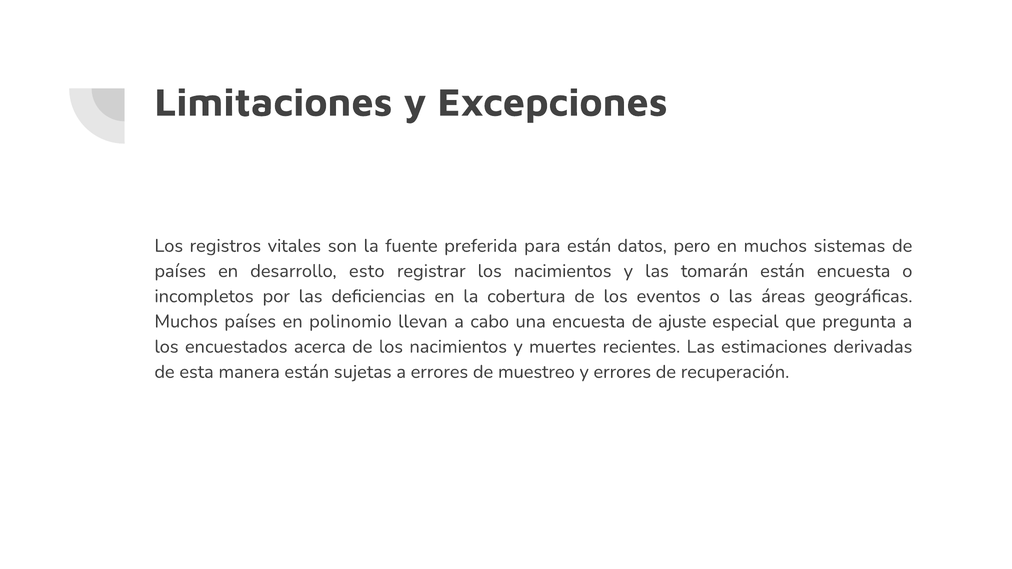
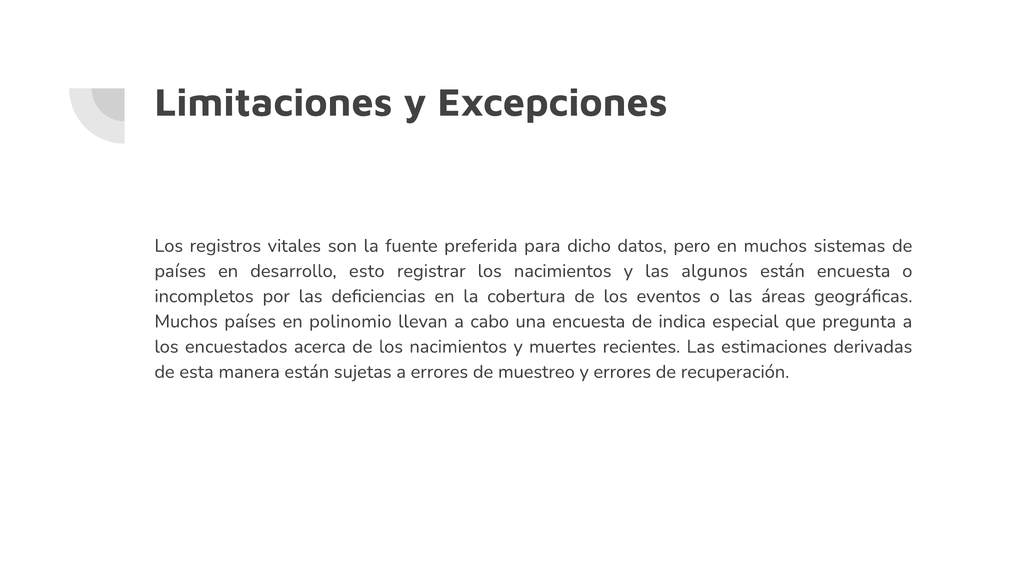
para están: están -> dicho (589, 246)
tomarán: tomarán -> algunos (714, 271)
ajuste: ajuste -> indica (682, 322)
